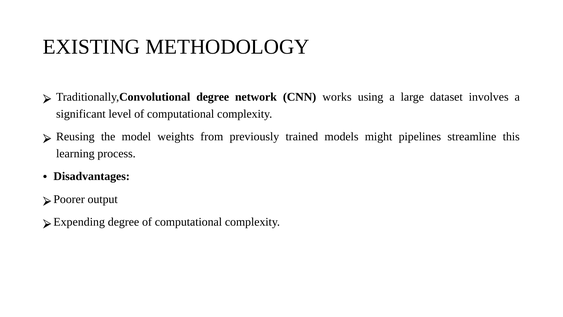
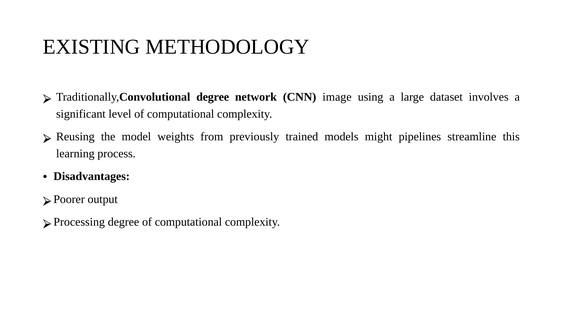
works: works -> image (337, 97)
Expending: Expending -> Processing (79, 222)
